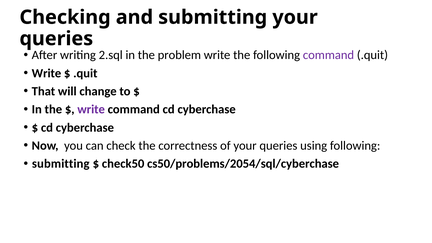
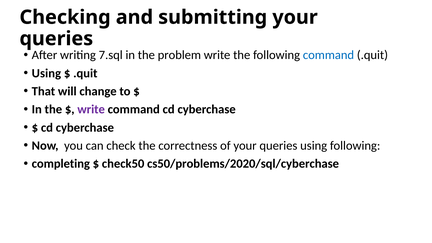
2.sql: 2.sql -> 7.sql (111, 55)
command colour: purple -> blue (329, 55)
Write: Write -> Using (46, 73)
submitting: submitting -> completing (61, 164)
cs50/problems/2054/sql/cyberchase: cs50/problems/2054/sql/cyberchase -> cs50/problems/2020/sql/cyberchase (243, 164)
